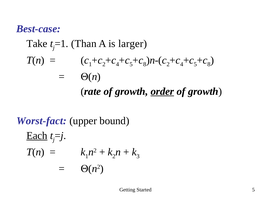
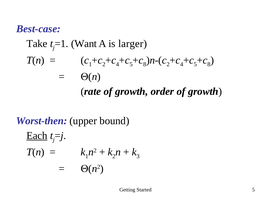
Than: Than -> Want (84, 44)
order underline: present -> none (162, 91)
Worst-fact: Worst-fact -> Worst-then (42, 121)
